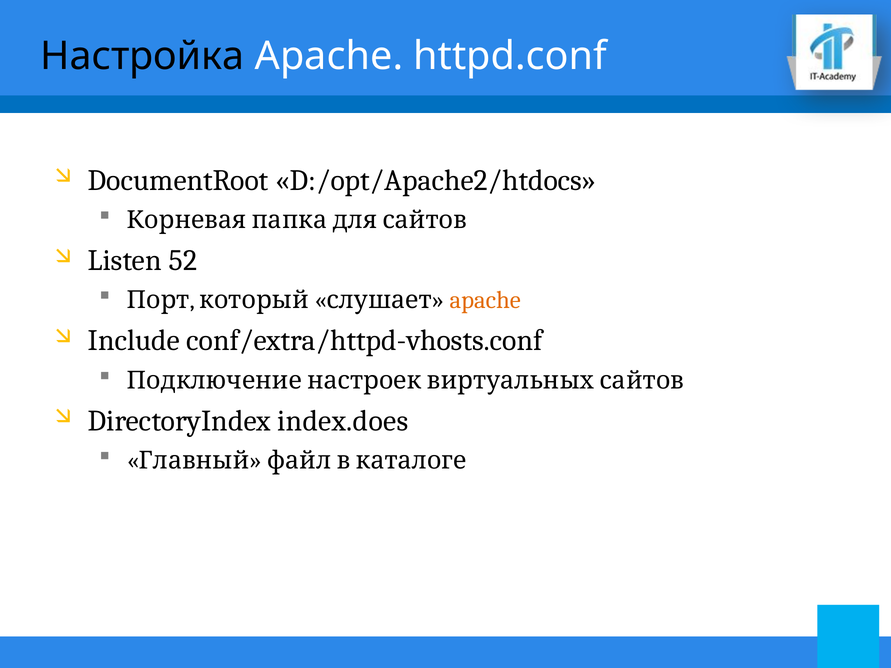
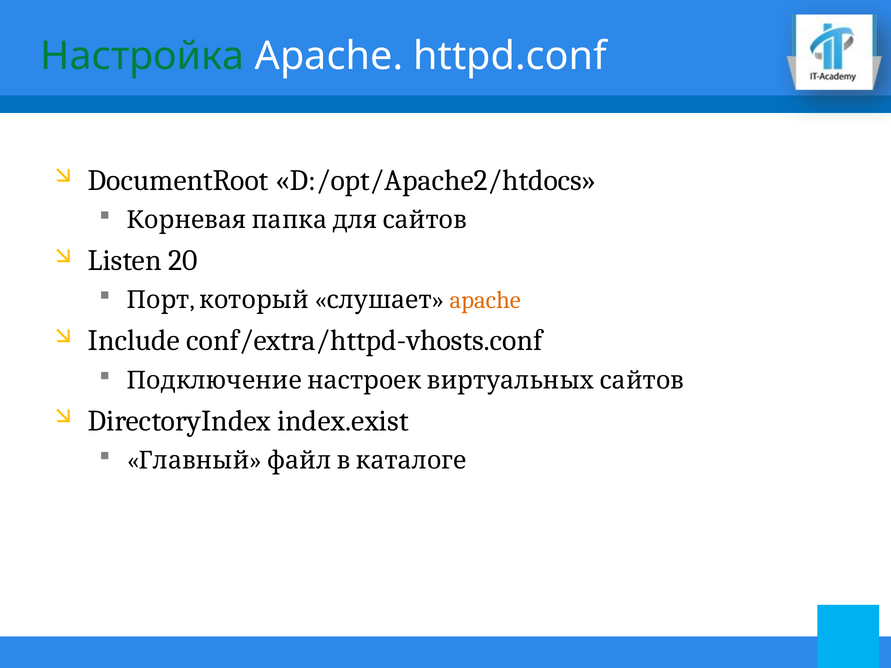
Настройка colour: black -> green (142, 56)
52: 52 -> 20 (183, 261)
index.does: index.does -> index.exist (343, 421)
